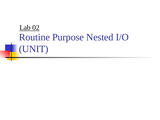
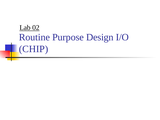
Nested: Nested -> Design (100, 37)
UNIT: UNIT -> CHIP (34, 49)
